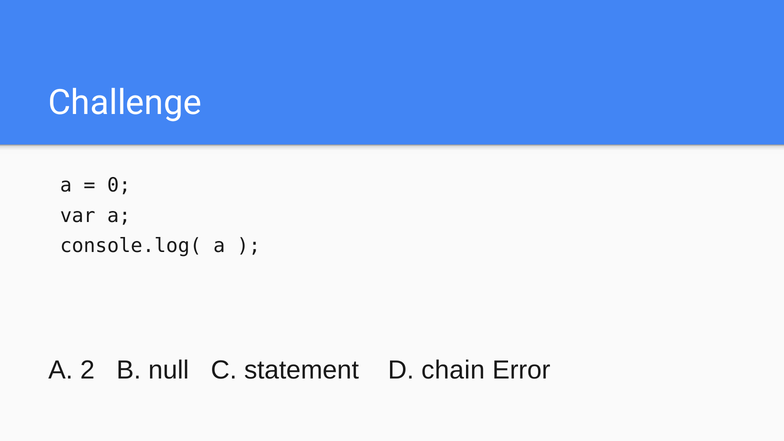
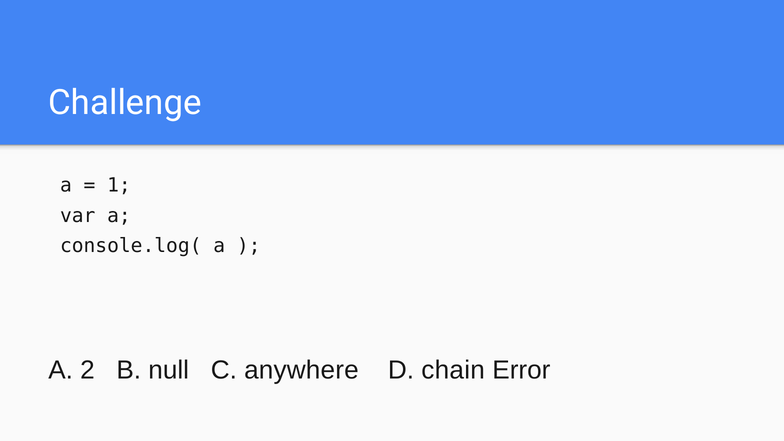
0: 0 -> 1 (119, 186)
statement: statement -> anywhere (301, 370)
